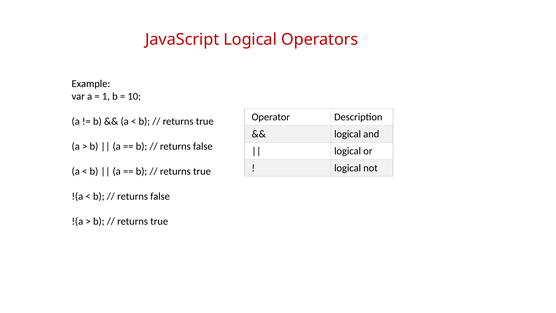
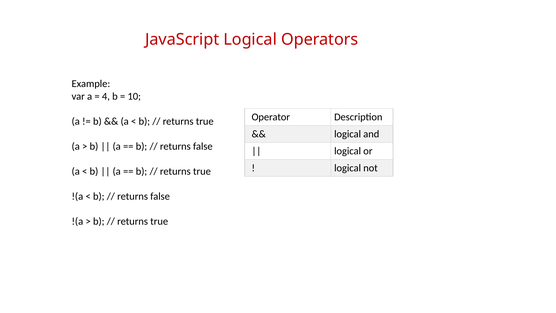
1: 1 -> 4 (106, 96)
